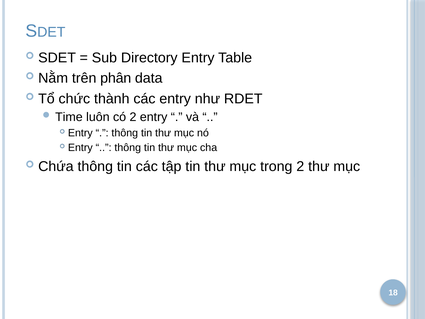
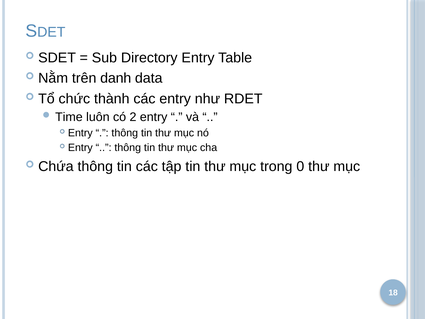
phân: phân -> danh (116, 78)
trong 2: 2 -> 0 (300, 166)
